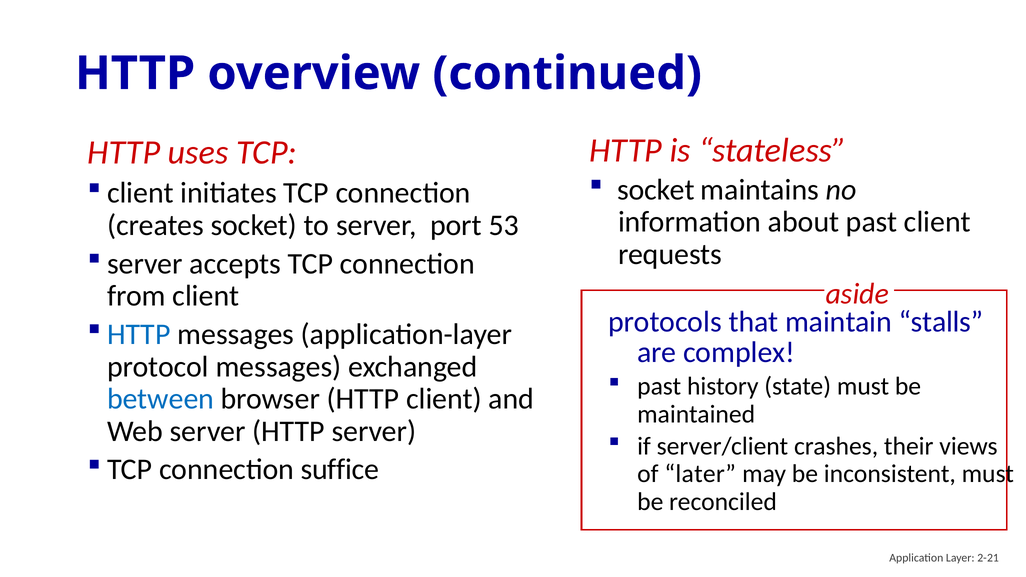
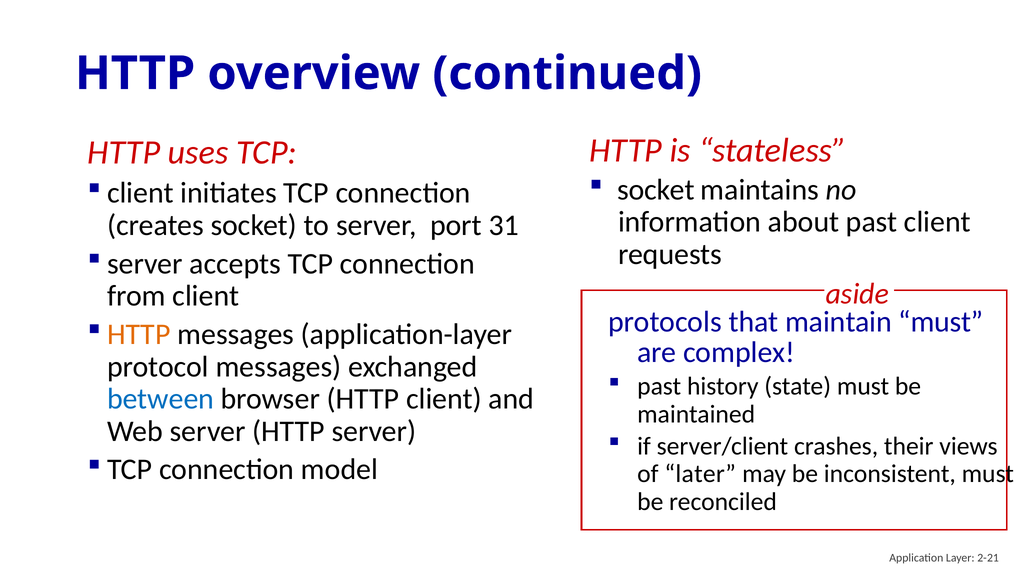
53: 53 -> 31 (504, 225)
maintain stalls: stalls -> must (941, 322)
HTTP colour: blue -> orange (139, 334)
suffice: suffice -> model (340, 470)
